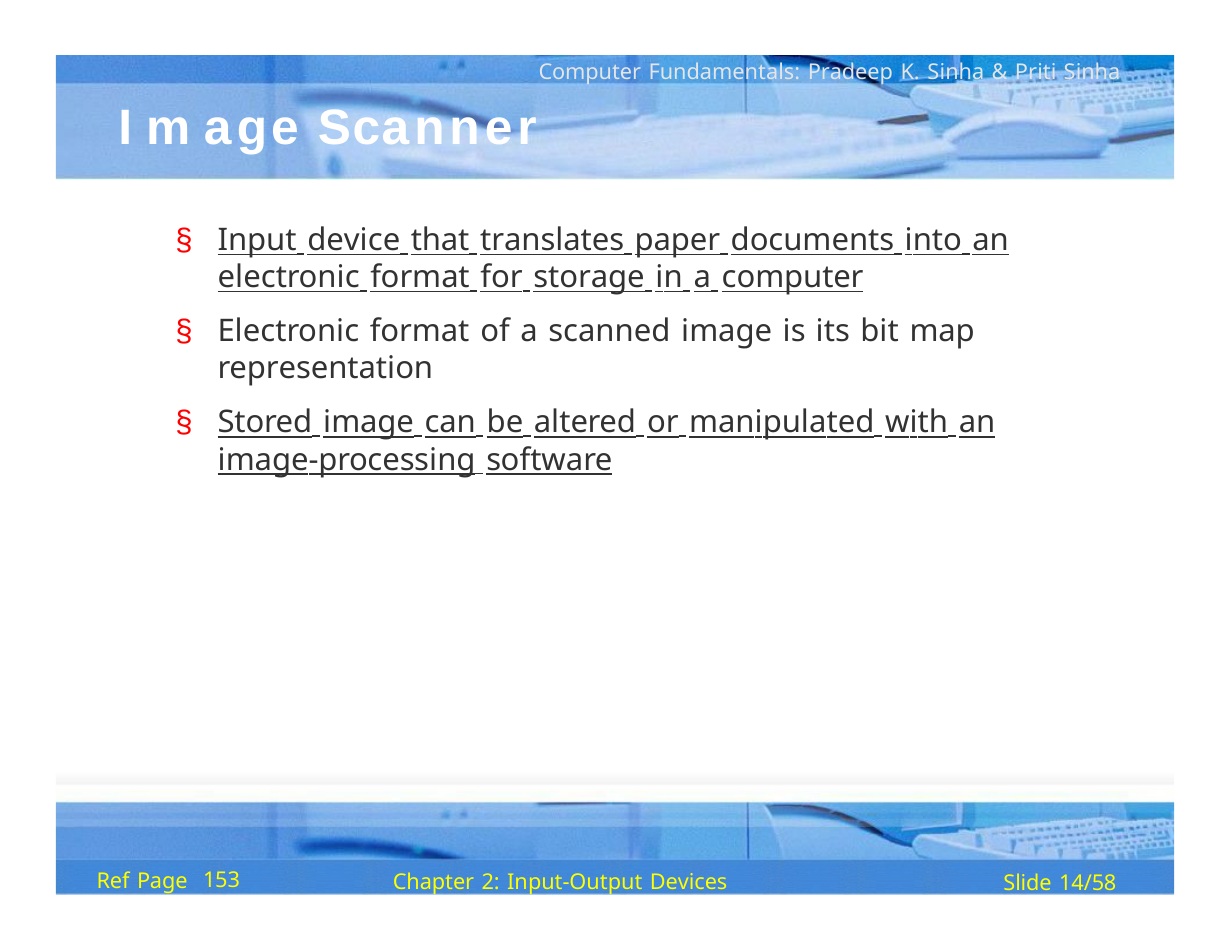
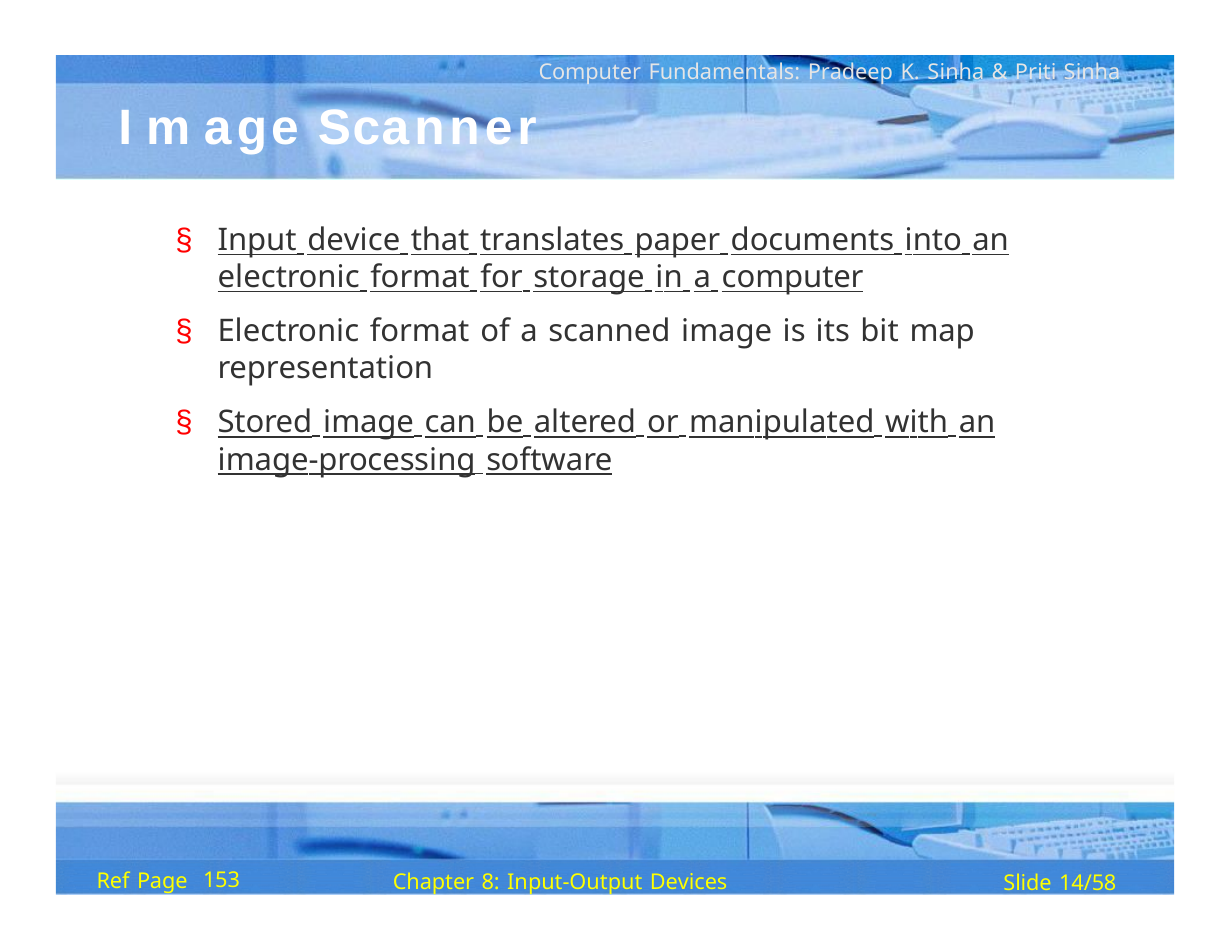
2: 2 -> 8 (491, 881)
